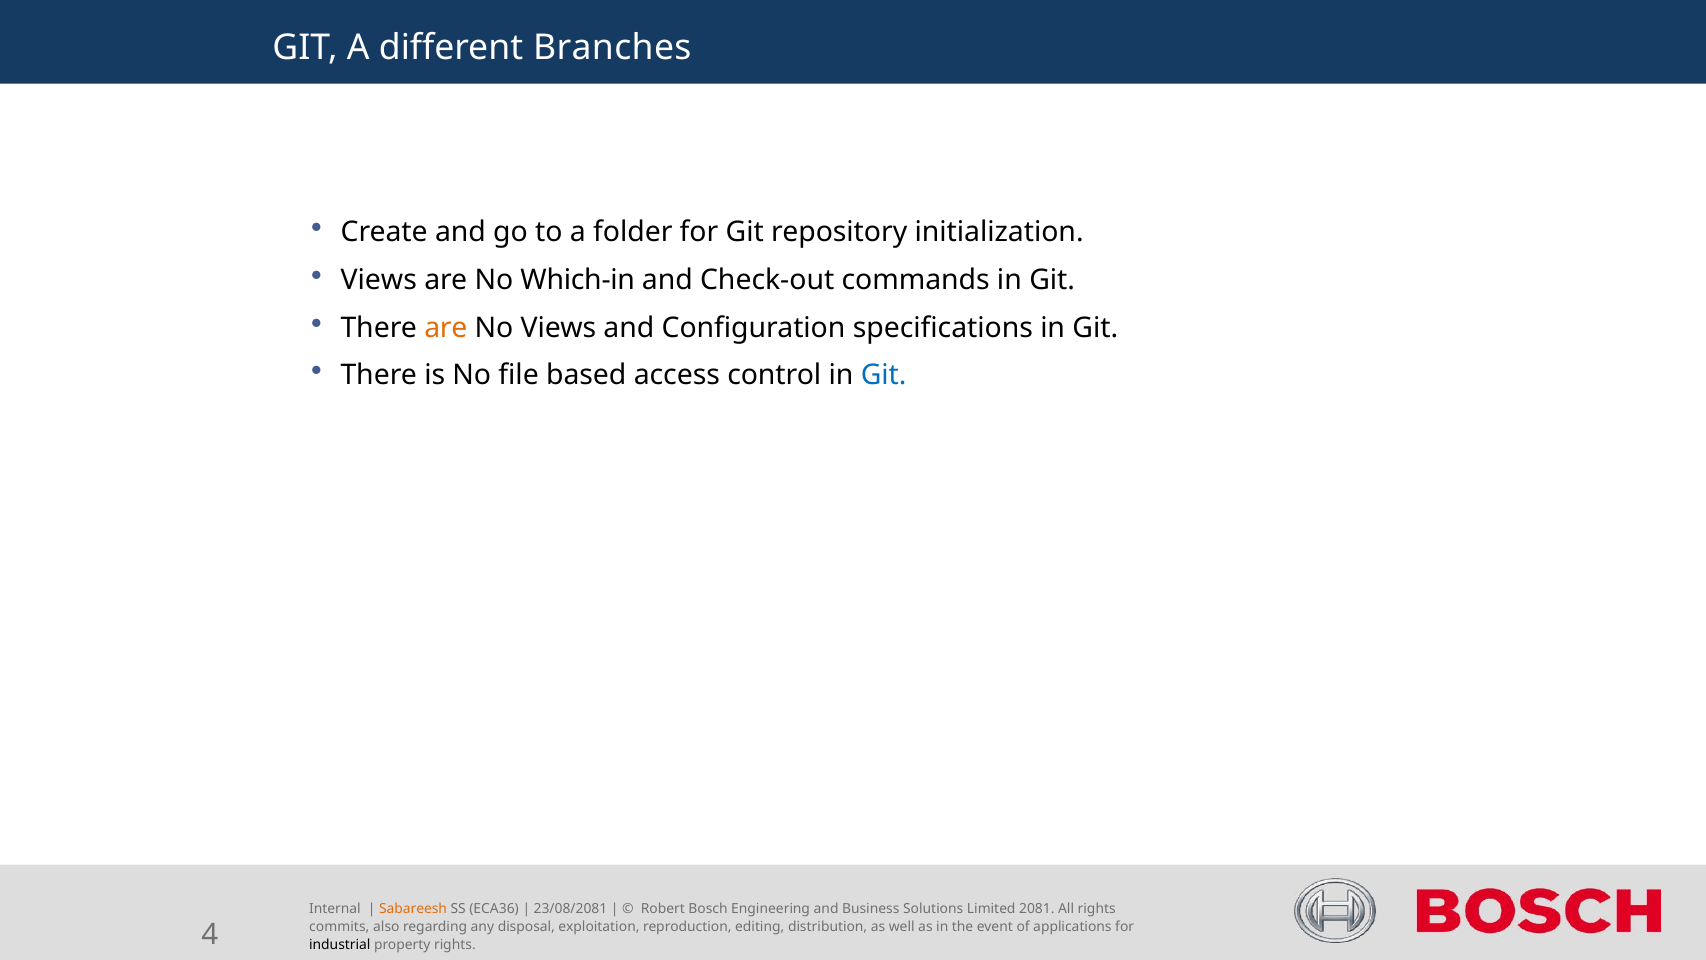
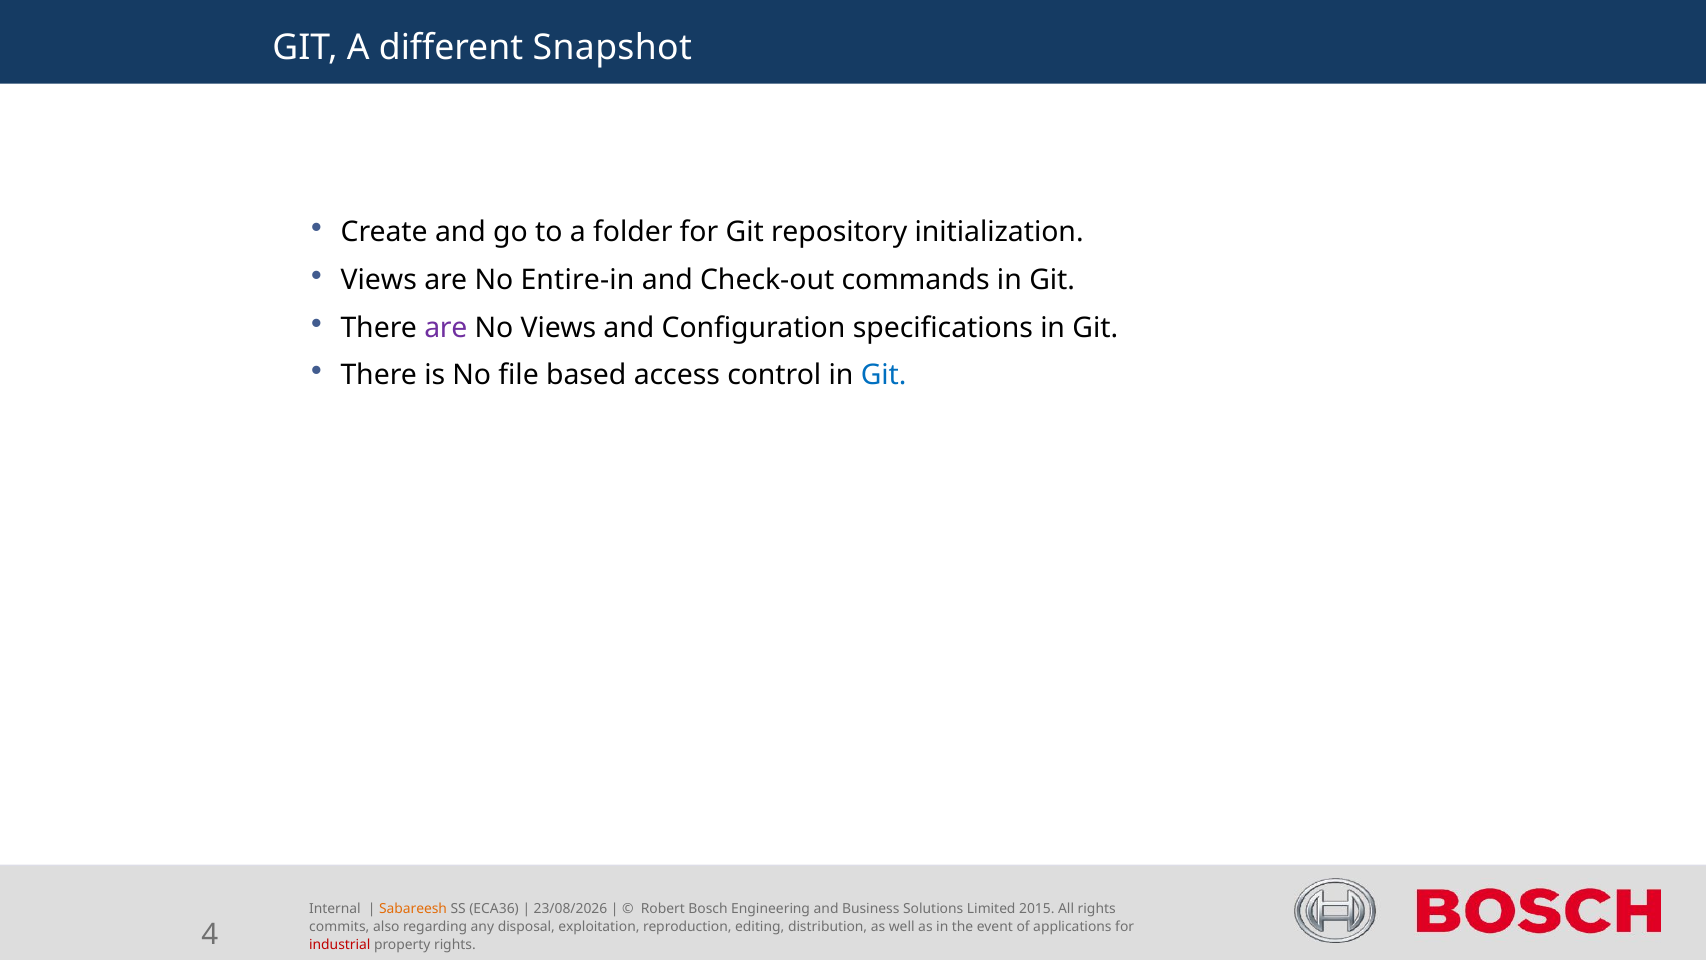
Branches: Branches -> Snapshot (612, 47)
Which-in: Which-in -> Entire-in (577, 280)
are colour: orange -> purple (446, 328)
23/08/2081: 23/08/2081 -> 23/08/2026 (570, 909)
2081: 2081 -> 2015 (1037, 909)
industrial colour: black -> red (340, 944)
